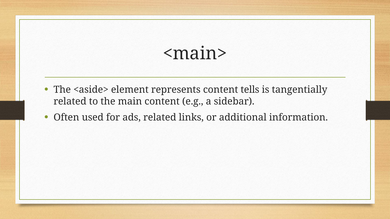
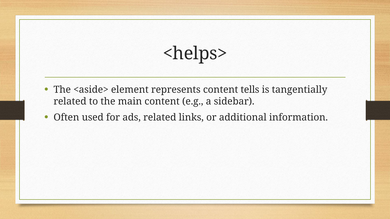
<main>: <main> -> <helps> (195, 54)
